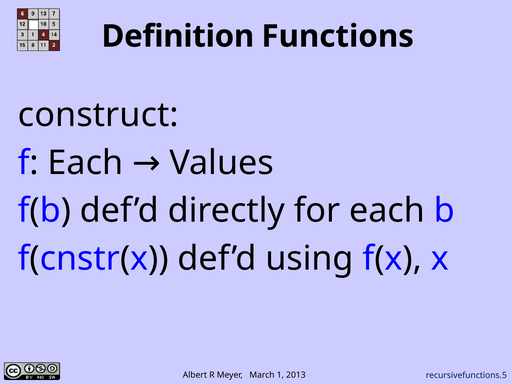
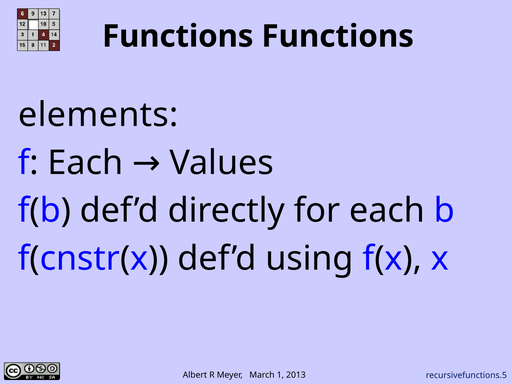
Definition: Definition -> Functions (178, 36)
construct: construct -> elements (98, 115)
